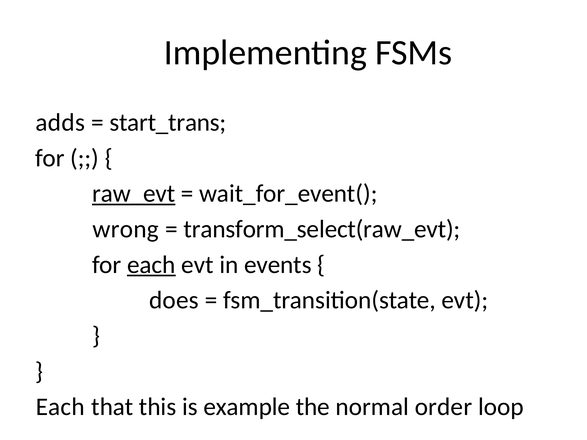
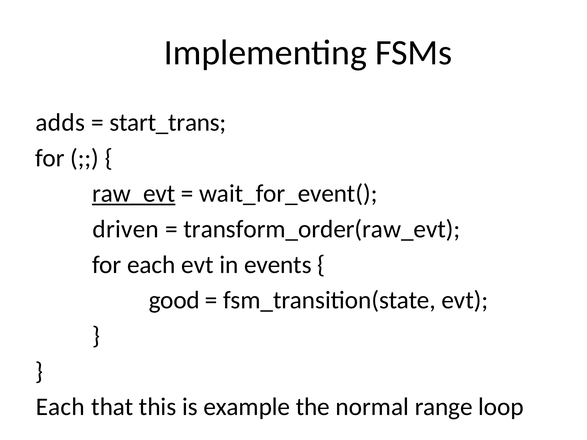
wrong: wrong -> driven (126, 229)
transform_select(raw_evt: transform_select(raw_evt -> transform_order(raw_evt (322, 229)
each underline: present -> none (151, 265)
does: does -> good (174, 300)
order: order -> range (444, 407)
